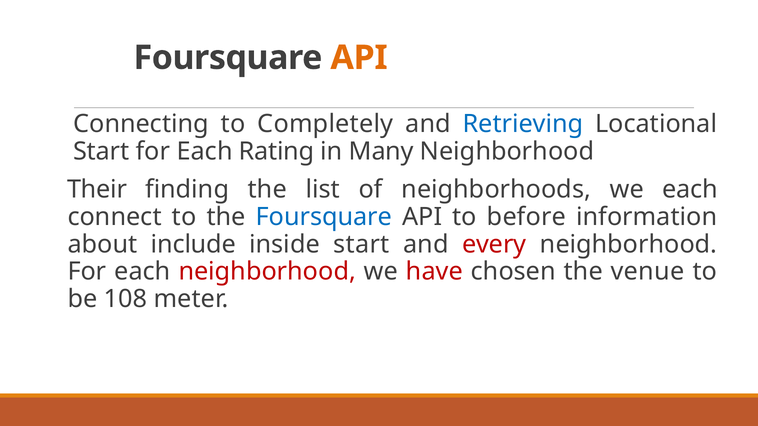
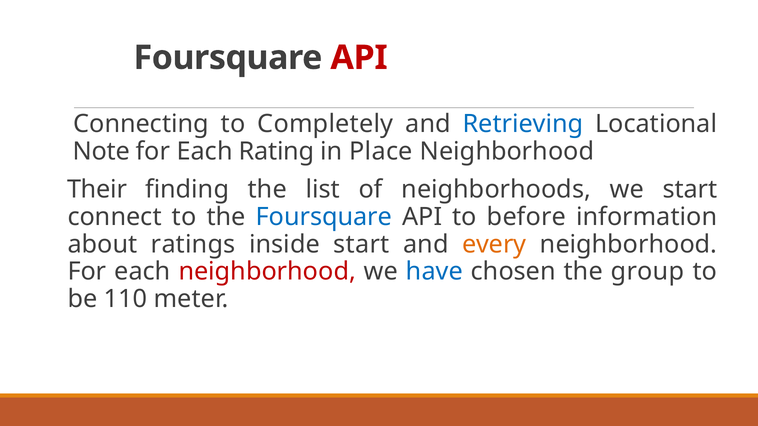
API colour: orange -> red (359, 58)
Start: Start -> Note (101, 151)
Many: Many -> Place (381, 151)
we each: each -> start (690, 190)
include: include -> ratings (193, 244)
every colour: red -> orange (494, 244)
have colour: red -> blue (434, 272)
venue: venue -> group (648, 272)
108: 108 -> 110 (126, 299)
